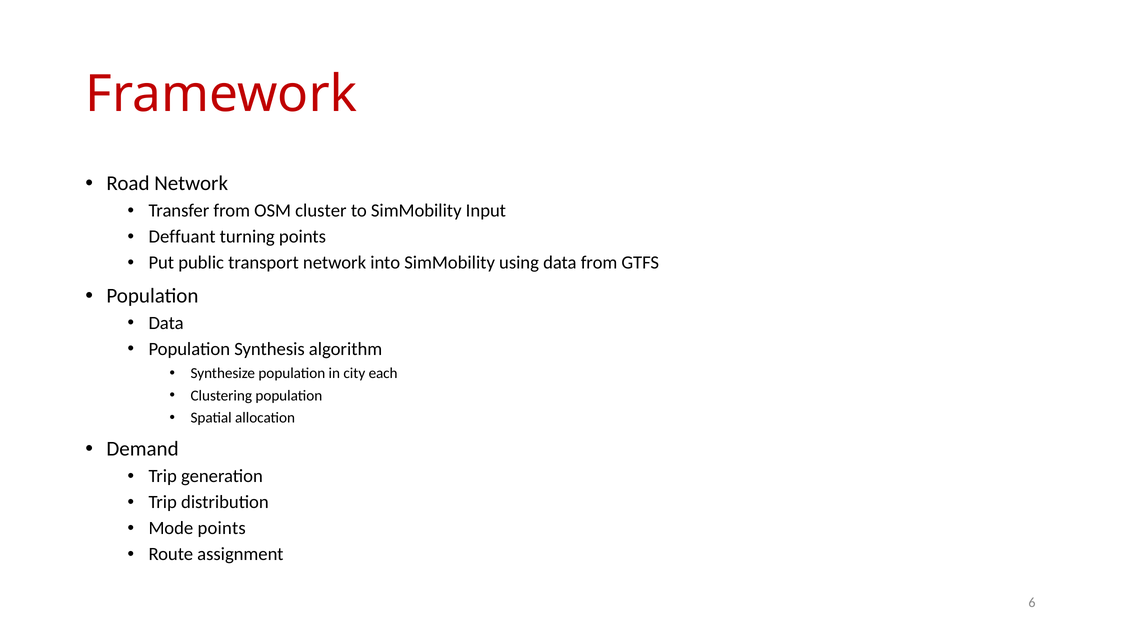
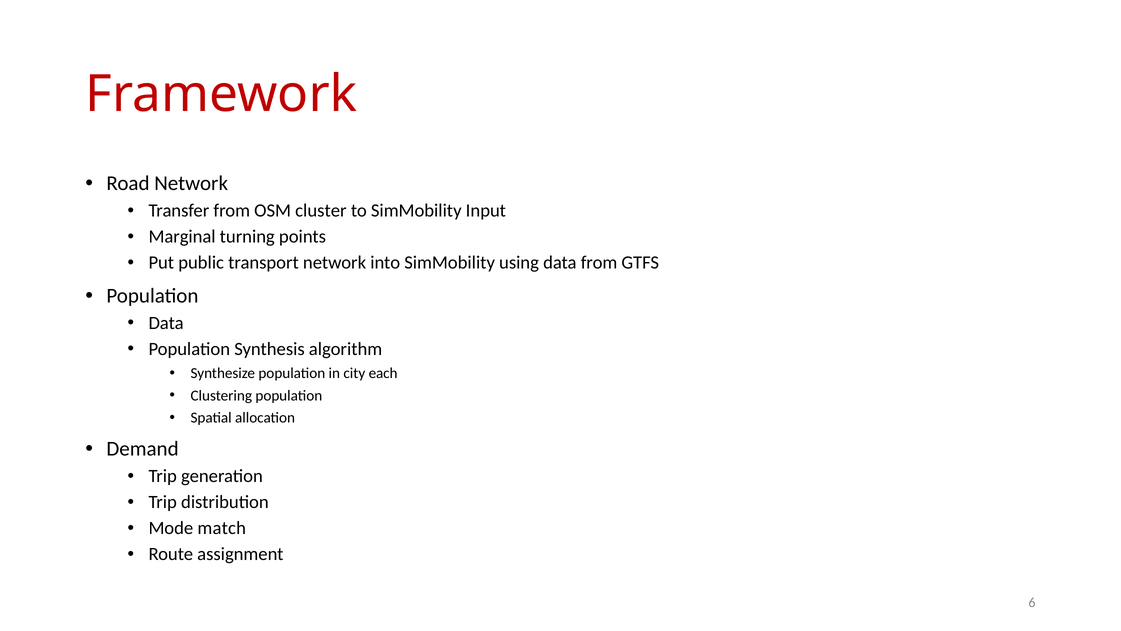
Deffuant: Deffuant -> Marginal (182, 237)
Mode points: points -> match (222, 528)
